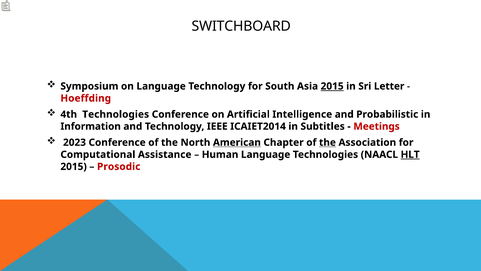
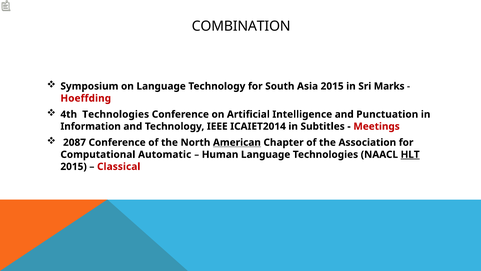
SWITCHBOARD: SWITCHBOARD -> COMBINATION (241, 26)
2015 underline: present -> none (332, 86)
Letter: Letter -> Marks (389, 86)
Probabilistic: Probabilistic -> Punctuation (387, 114)
2023: 2023 -> 2087 (74, 142)
the underline: present -> none (327, 142)
Assistance: Assistance -> Automatic (165, 154)
Prosodic: Prosodic -> Classical (119, 166)
